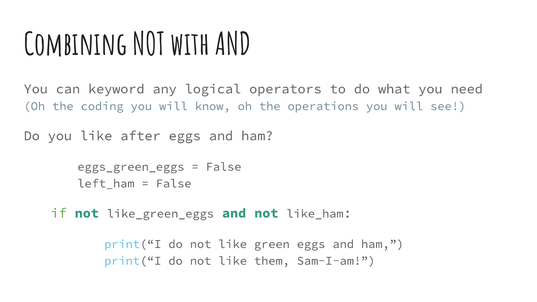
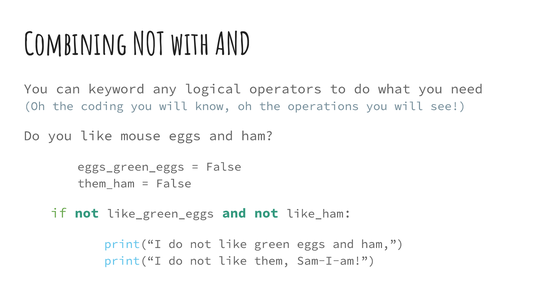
after: after -> mouse (140, 136)
left_ham: left_ham -> them_ham (106, 184)
